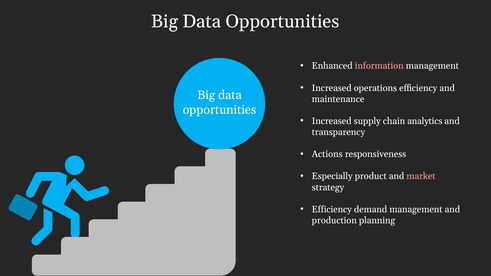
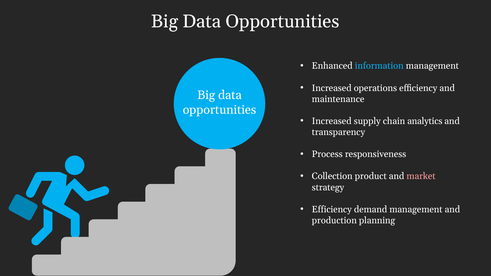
information colour: pink -> light blue (379, 66)
Actions: Actions -> Process (327, 154)
Especially: Especially -> Collection (332, 176)
